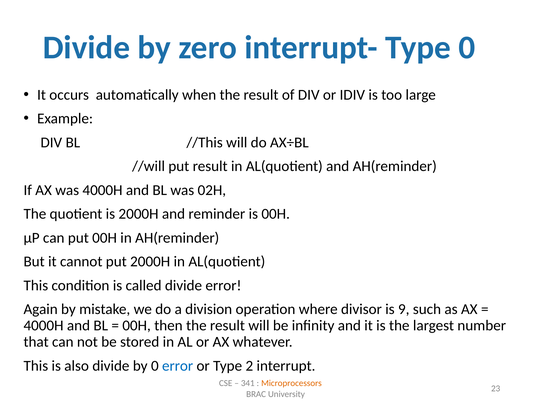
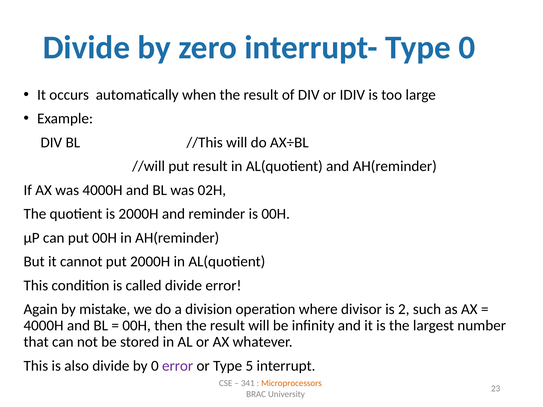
9: 9 -> 2 (404, 310)
error colour: blue -> purple (178, 366)
2: 2 -> 5 (249, 366)
